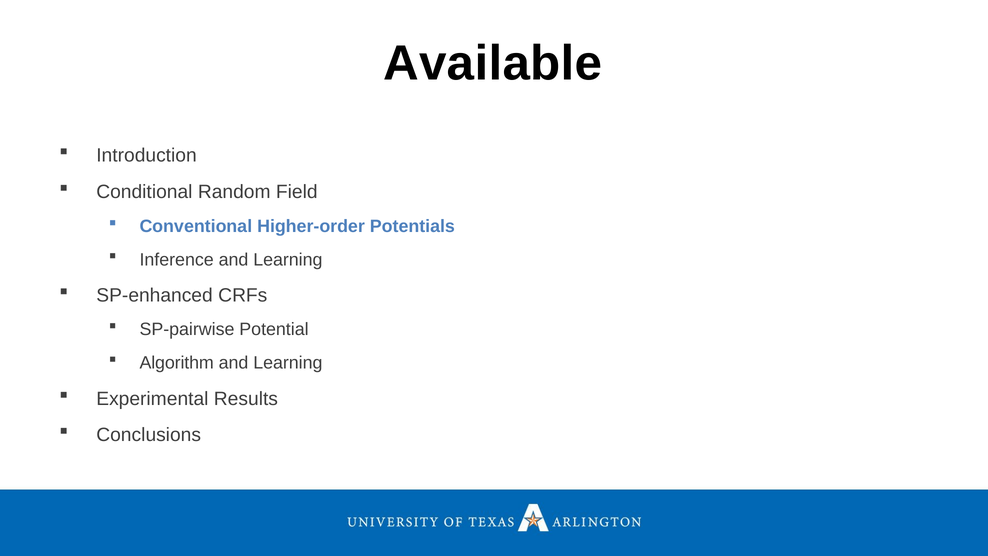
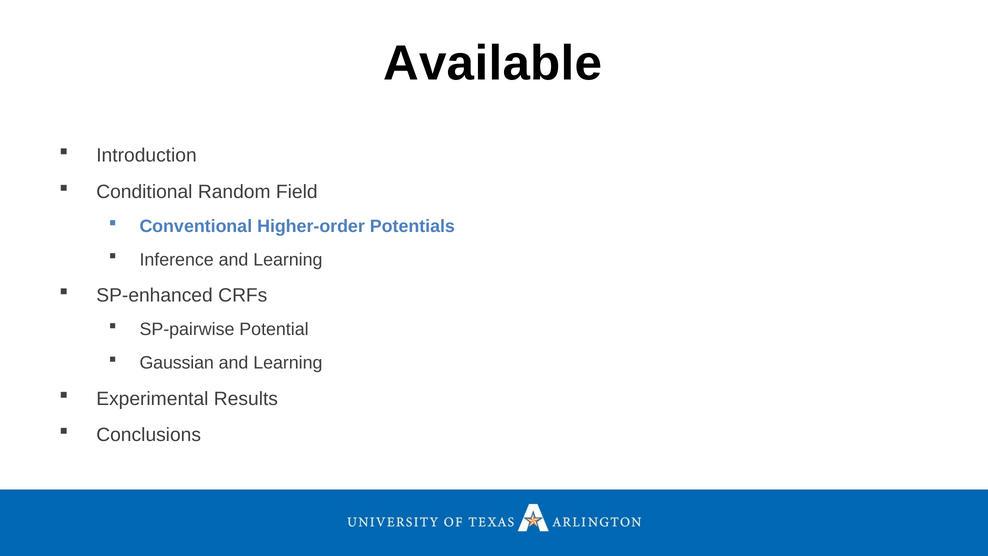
Algorithm: Algorithm -> Gaussian (177, 363)
